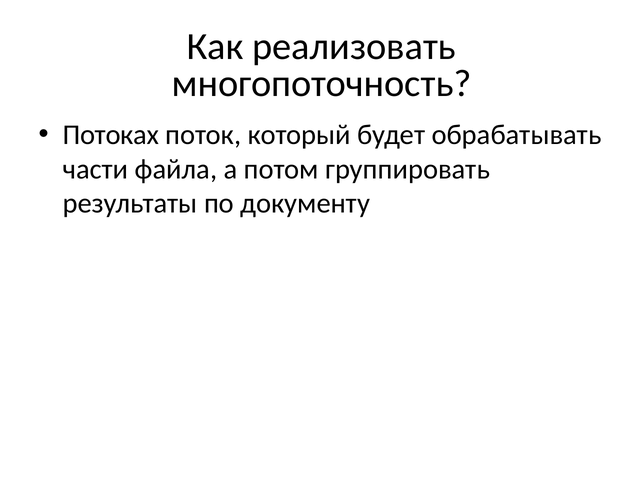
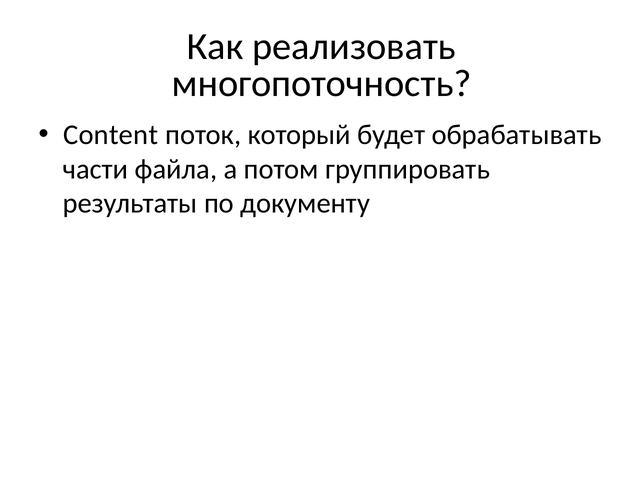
Потоках: Потоках -> Content (111, 135)
